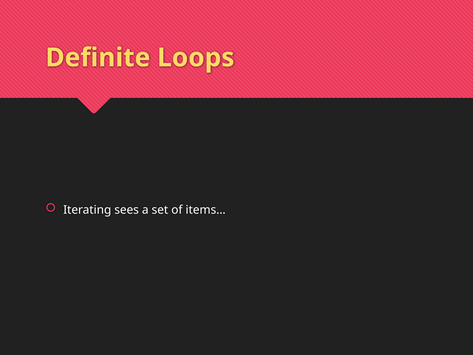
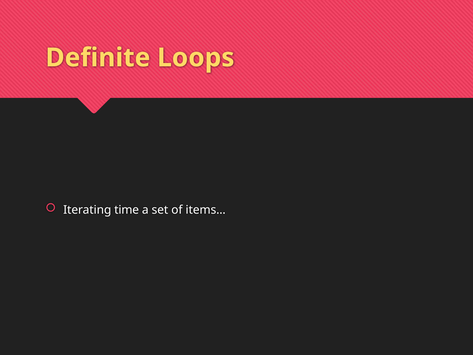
sees: sees -> time (127, 210)
